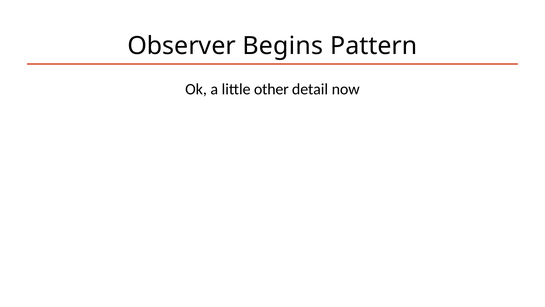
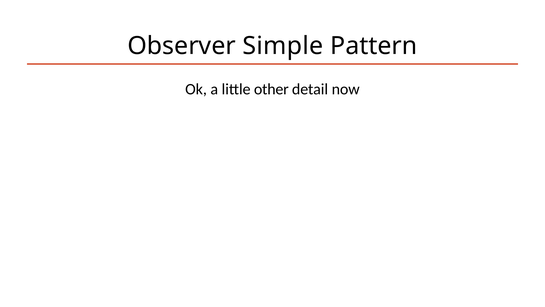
Begins: Begins -> Simple (283, 46)
